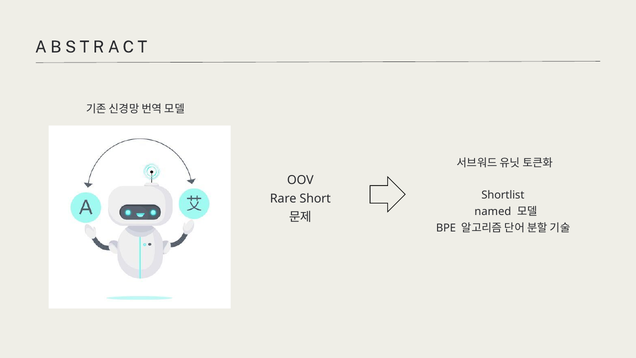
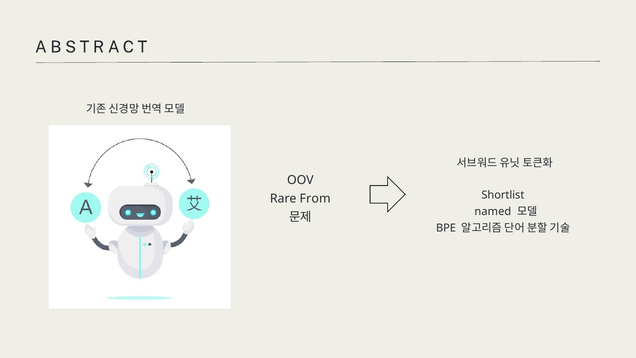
Short: Short -> From (315, 198)
